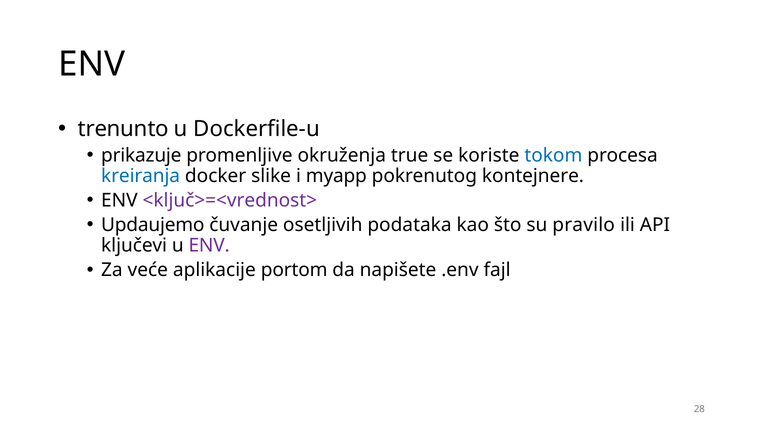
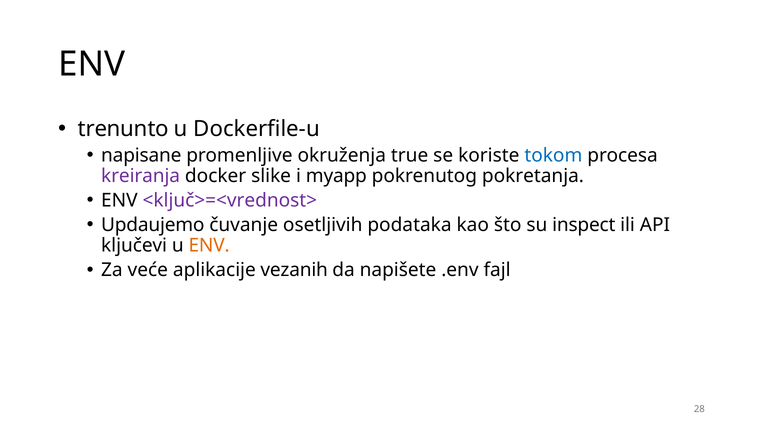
prikazuje: prikazuje -> napisane (141, 155)
kreiranja colour: blue -> purple (141, 176)
kontejnere: kontejnere -> pokretanja (533, 176)
pravilo: pravilo -> inspect (584, 225)
ENV colour: purple -> orange (209, 246)
portom: portom -> vezanih (294, 270)
